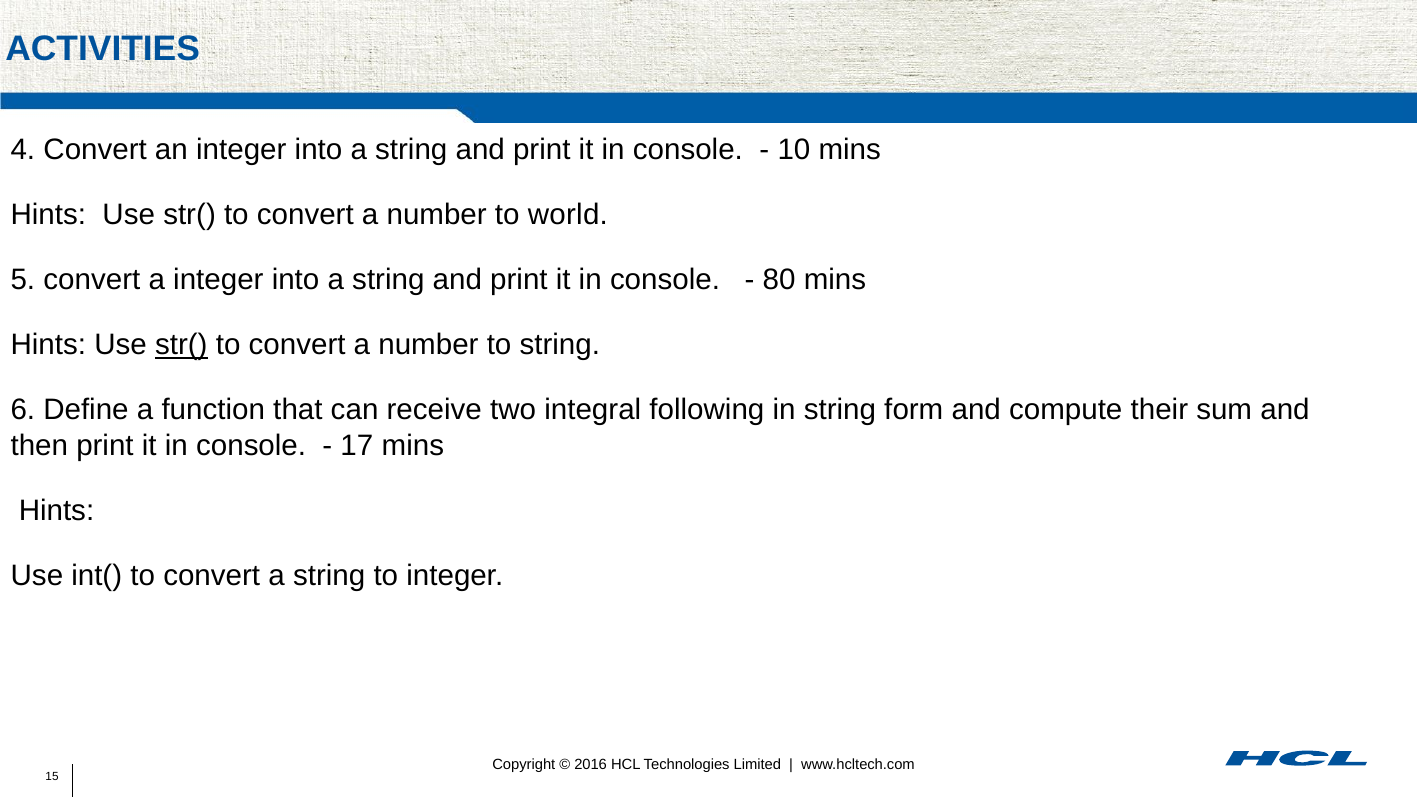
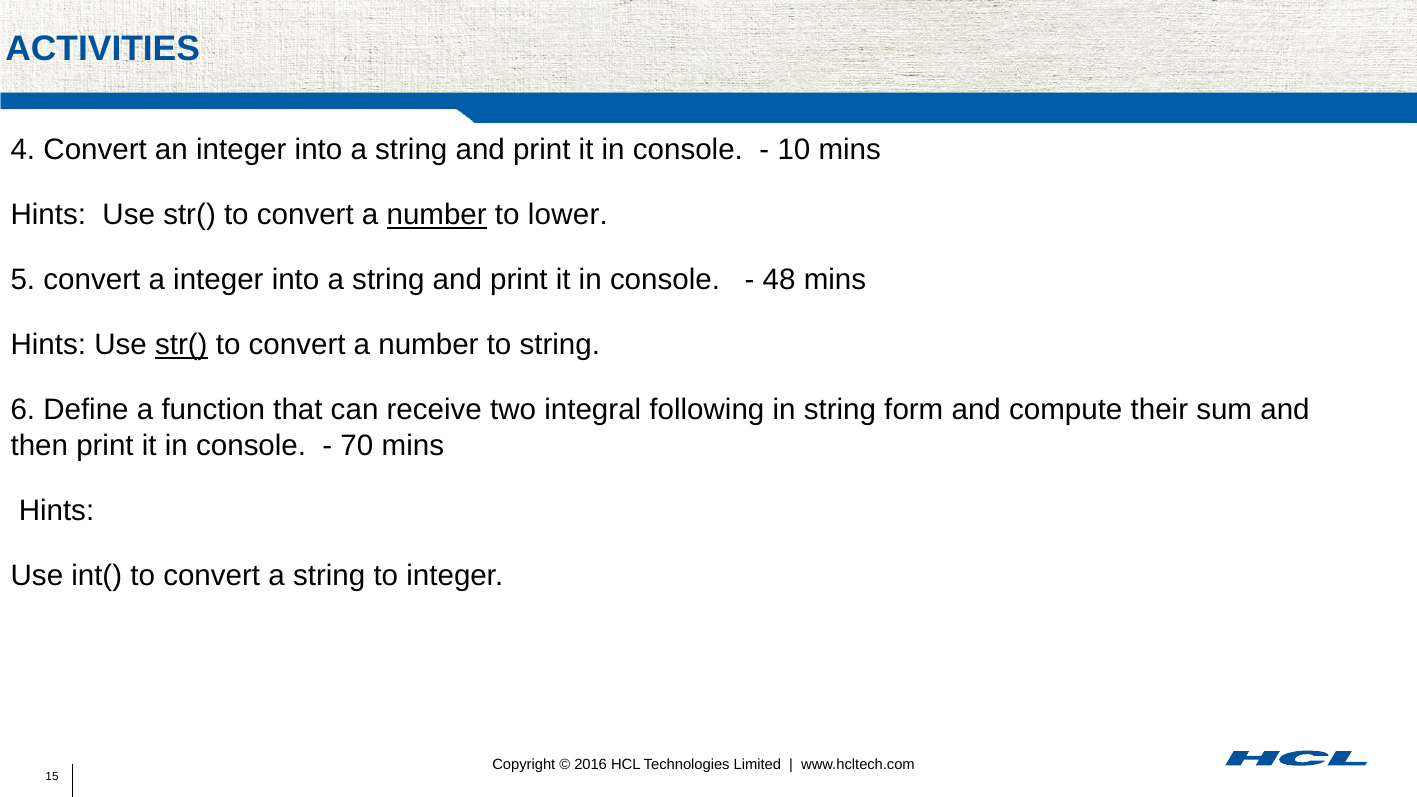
number underline: none -> present (437, 215)
world: world -> lower (568, 215)
80: 80 -> 48 (779, 280)
17: 17 -> 70 (357, 445)
